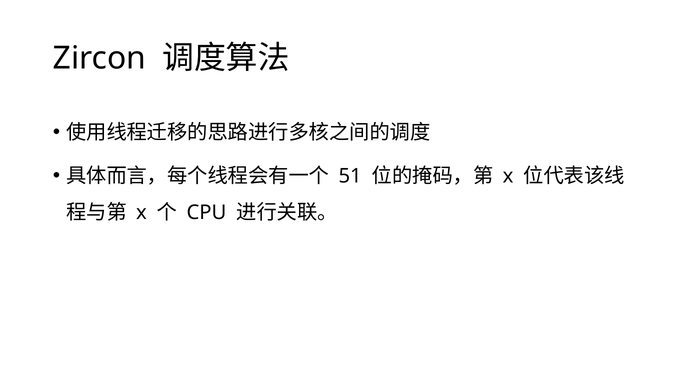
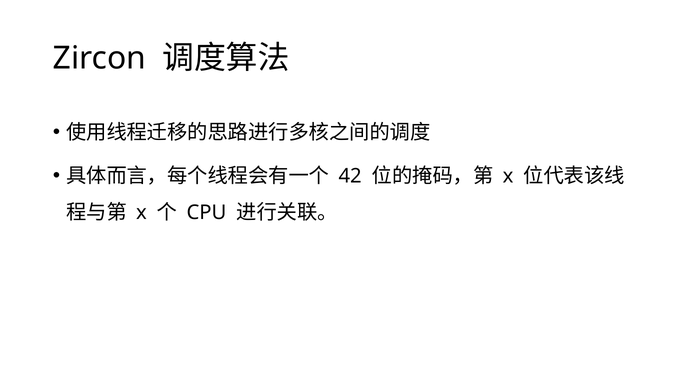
51: 51 -> 42 (350, 176)
